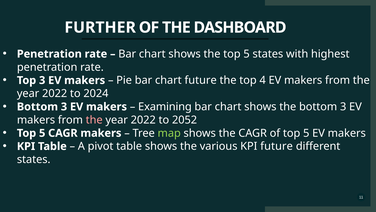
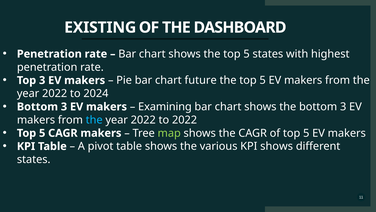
FURTHER: FURTHER -> EXISTING (100, 27)
4: 4 -> 5 (263, 80)
the colour: pink -> light blue (94, 120)
to 2052: 2052 -> 2022 (185, 120)
KPI future: future -> shows (277, 146)
